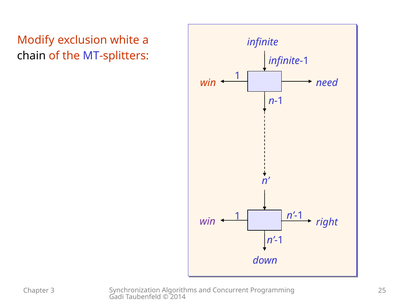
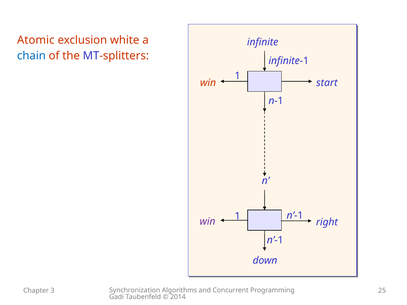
Modify: Modify -> Atomic (36, 40)
chain colour: black -> blue (31, 56)
need: need -> start (327, 83)
